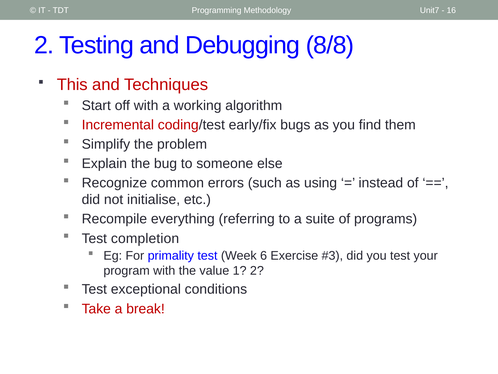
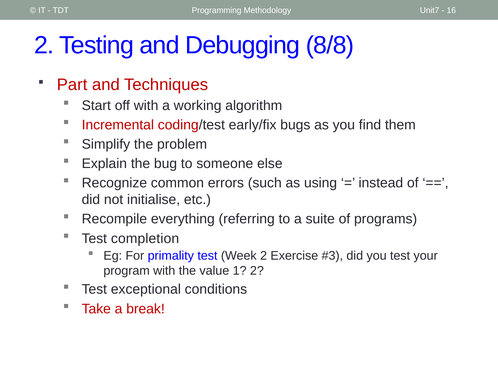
This: This -> Part (72, 84)
Week 6: 6 -> 2 (264, 255)
